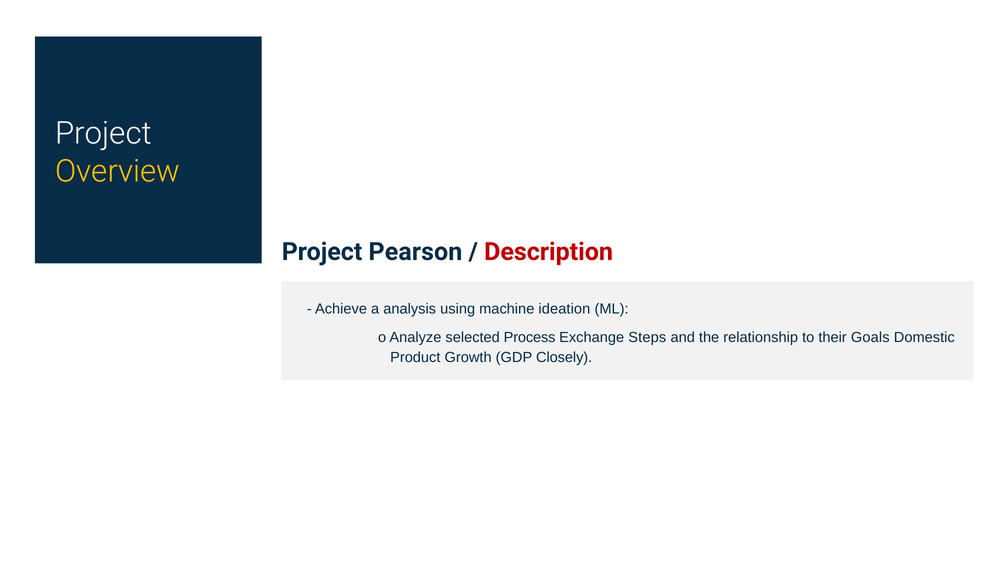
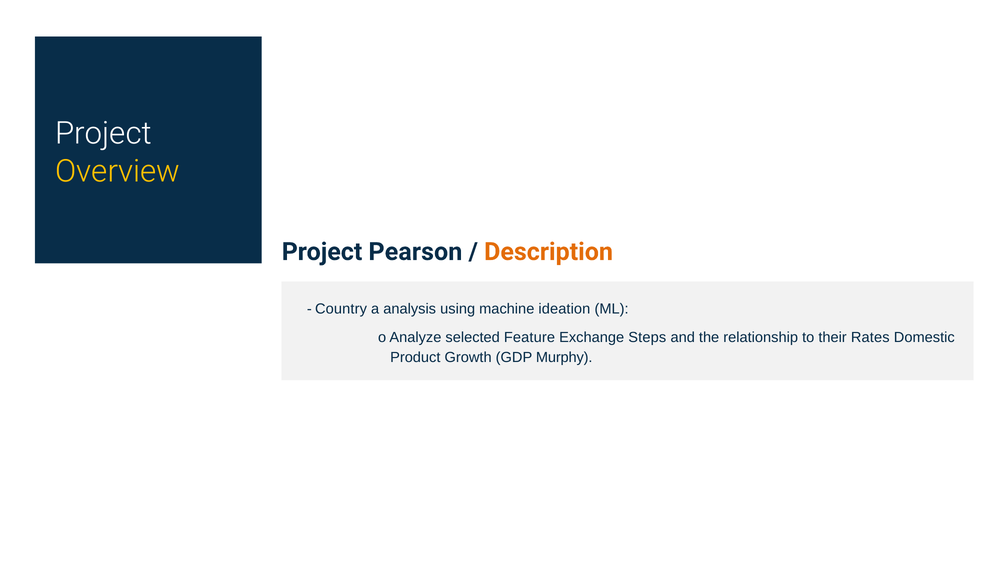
Description colour: red -> orange (549, 252)
Achieve: Achieve -> Country (341, 309)
Process: Process -> Feature (529, 337)
Goals: Goals -> Rates (870, 337)
Closely: Closely -> Murphy (564, 357)
